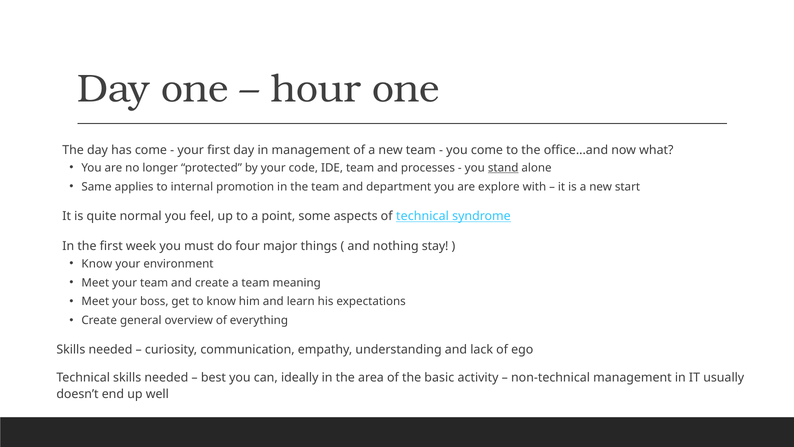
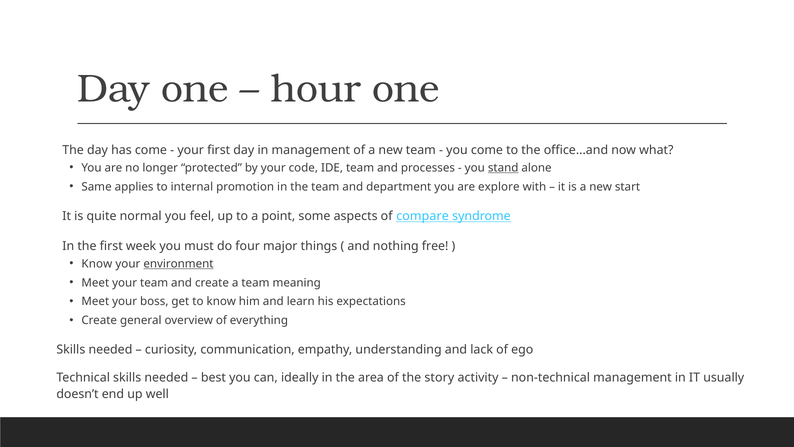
of technical: technical -> compare (423, 216)
stay: stay -> free (435, 246)
environment underline: none -> present (178, 264)
basic: basic -> story (439, 377)
